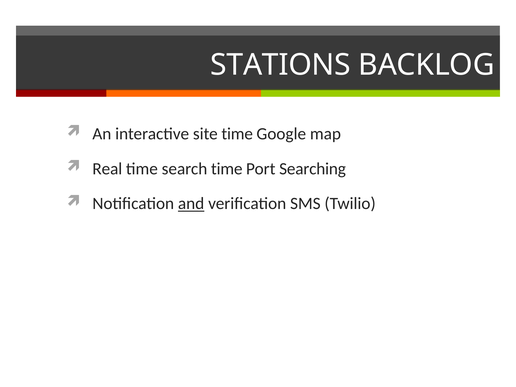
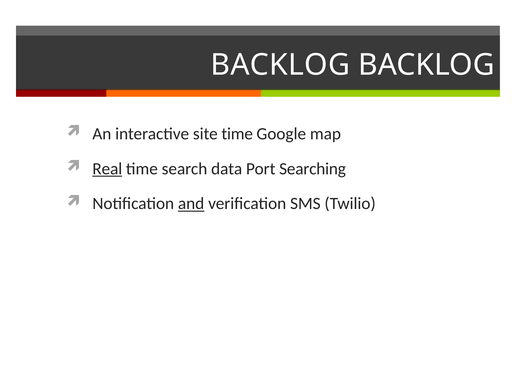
STATIONS: STATIONS -> BACKLOG (280, 65)
Real underline: none -> present (107, 169)
search time: time -> data (227, 169)
